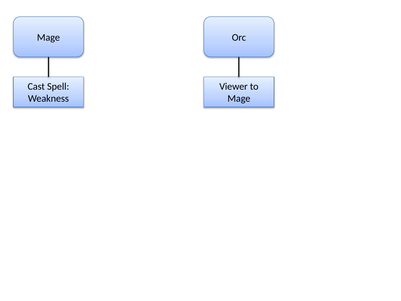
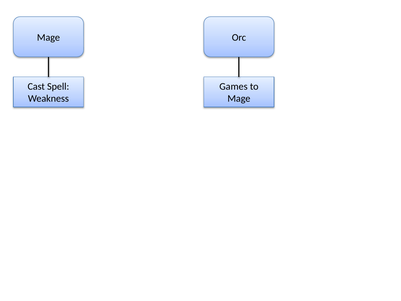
Viewer: Viewer -> Games (233, 87)
